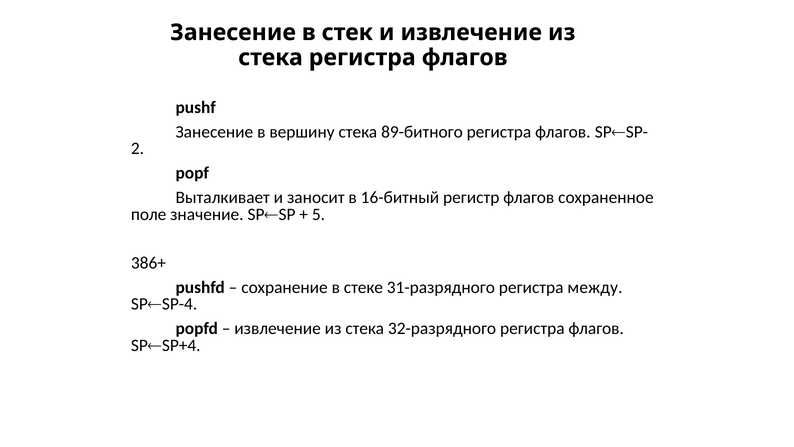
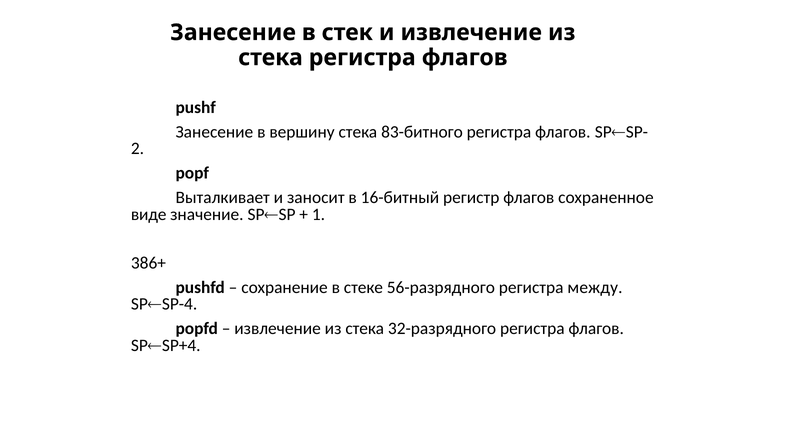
89-битного: 89-битного -> 83-битного (422, 132)
поле: поле -> виде (149, 214)
5: 5 -> 1 (318, 214)
31-разрядного: 31-разрядного -> 56-разрядного (441, 287)
